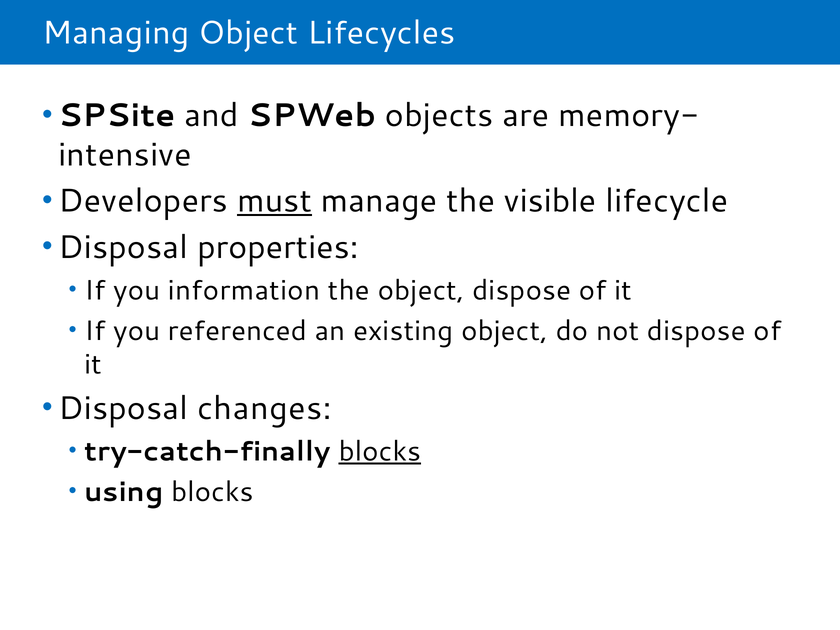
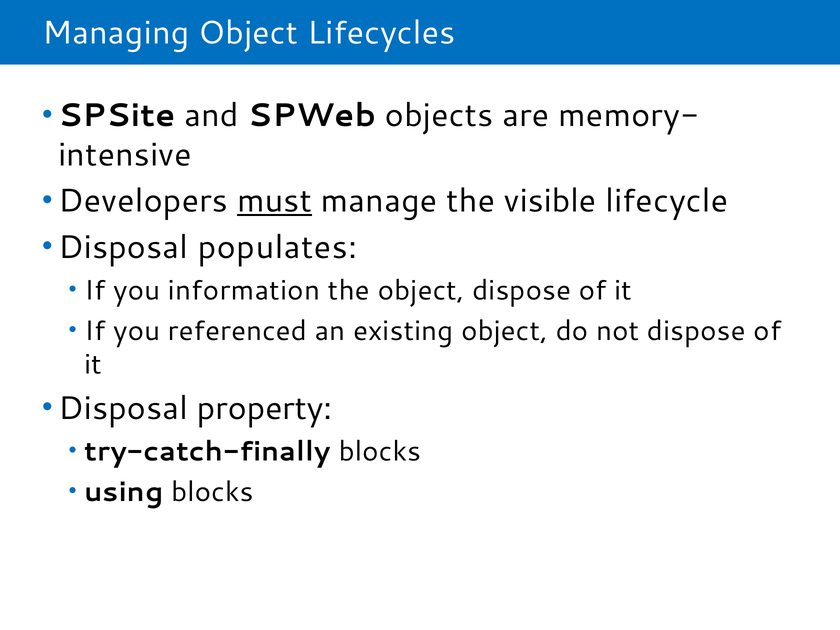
properties: properties -> populates (278, 247)
changes: changes -> property (265, 408)
blocks underline: present -> none (380, 452)
